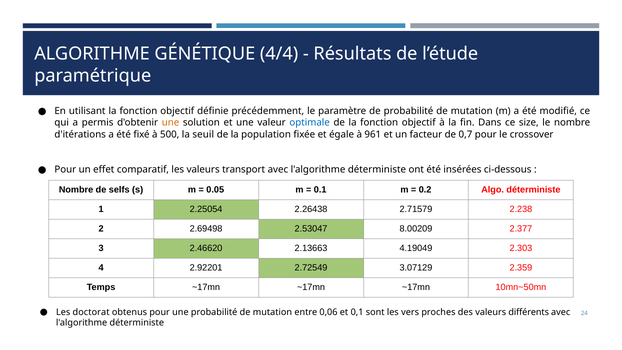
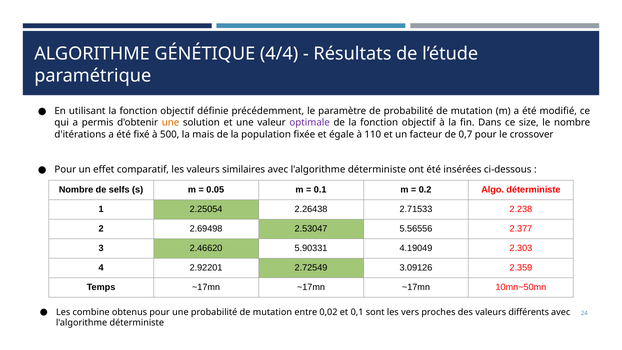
optimale colour: blue -> purple (310, 123)
seuil: seuil -> mais (203, 134)
961: 961 -> 110 (373, 134)
transport: transport -> similaires (244, 169)
2.71579: 2.71579 -> 2.71533 (416, 209)
8.00209: 8.00209 -> 5.56556 (416, 229)
2.13663: 2.13663 -> 5.90331 (311, 248)
3.07129: 3.07129 -> 3.09126 (416, 268)
doctorat: doctorat -> combine (91, 312)
0,06: 0,06 -> 0,02 (328, 312)
